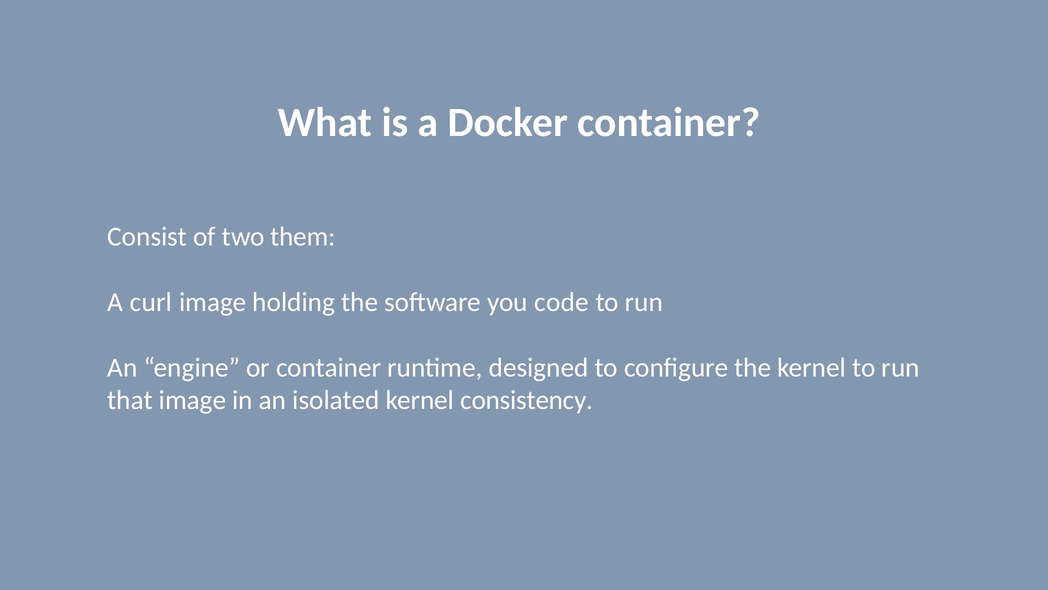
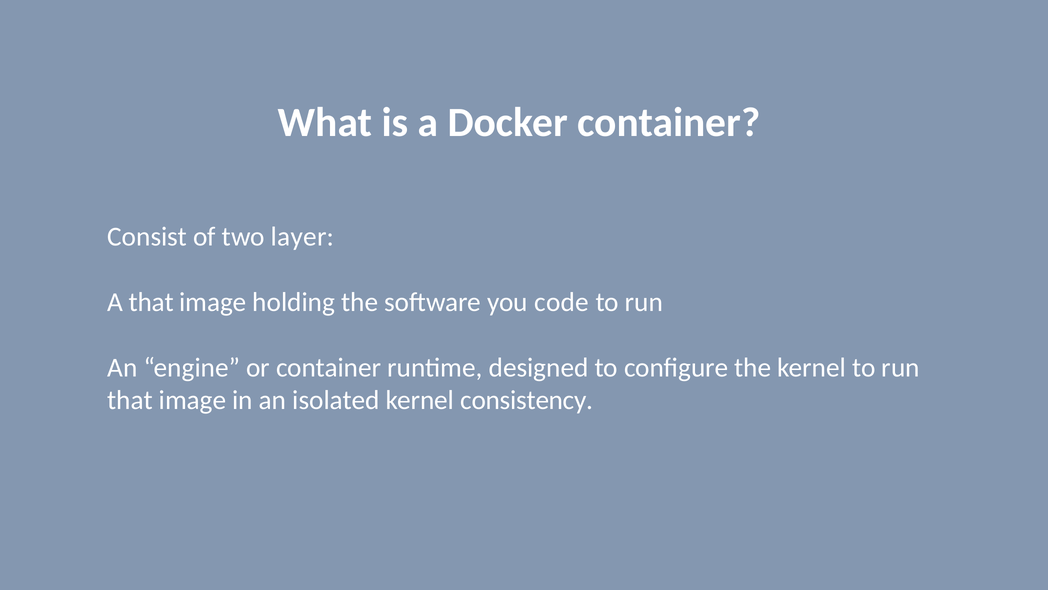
them: them -> layer (303, 236)
A curl: curl -> that (151, 302)
